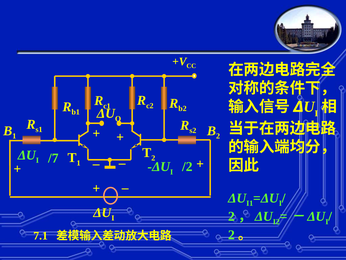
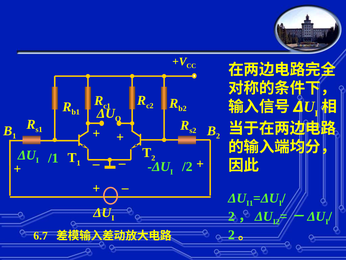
/7: /7 -> /1 (53, 158)
7.1: 7.1 -> 6.7 (41, 235)
